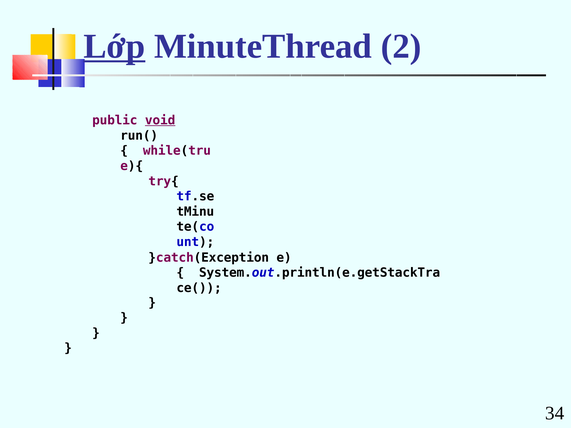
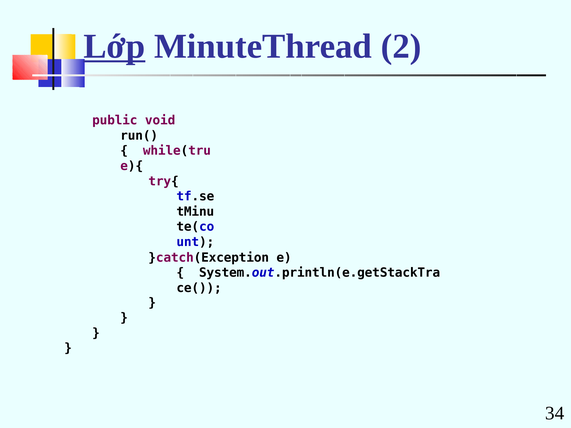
void underline: present -> none (160, 120)
